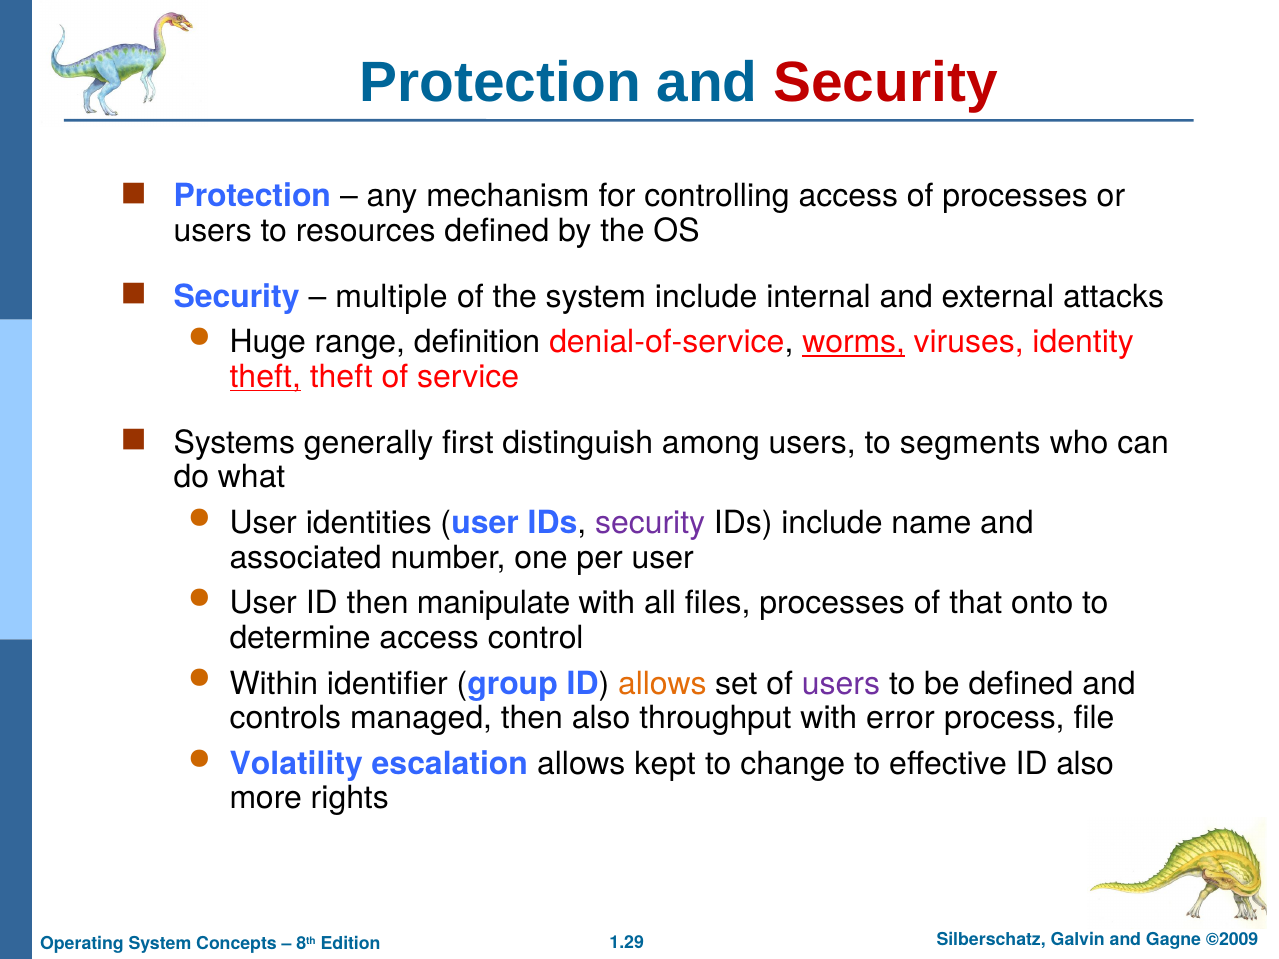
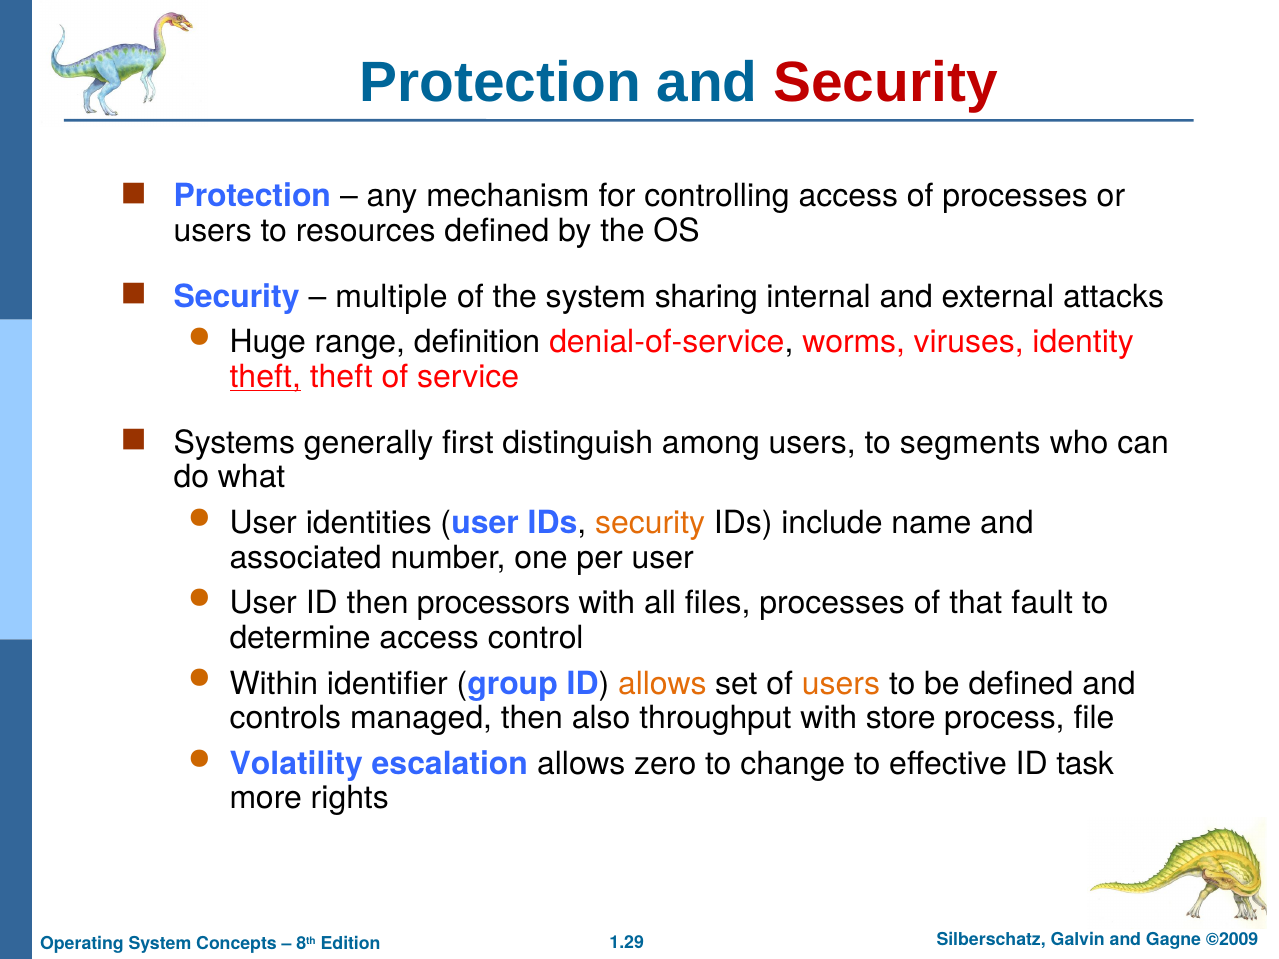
system include: include -> sharing (706, 297)
worms underline: present -> none (854, 342)
security colour: purple -> orange (650, 523)
manipulate: manipulate -> processors (494, 603)
onto: onto -> fault (1042, 603)
users colour: purple -> orange (841, 684)
error: error -> store (901, 718)
kept: kept -> zero (665, 764)
ID also: also -> task (1085, 764)
